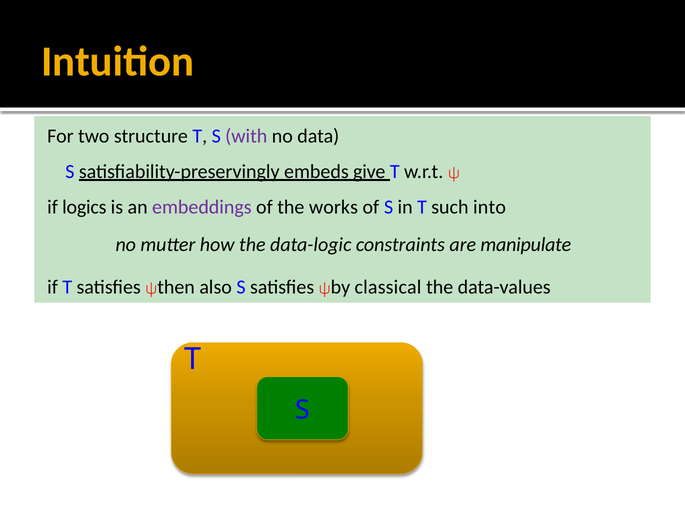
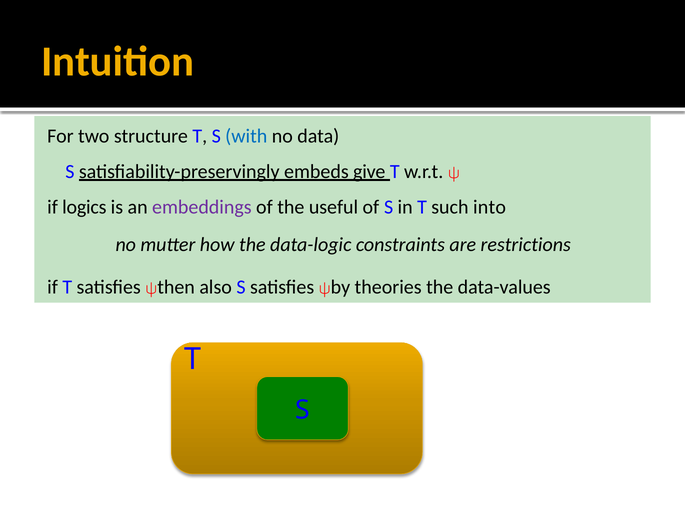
with colour: purple -> blue (246, 136)
works: works -> useful (334, 207)
manipulate: manipulate -> restrictions (526, 245)
classical: classical -> theories (388, 287)
